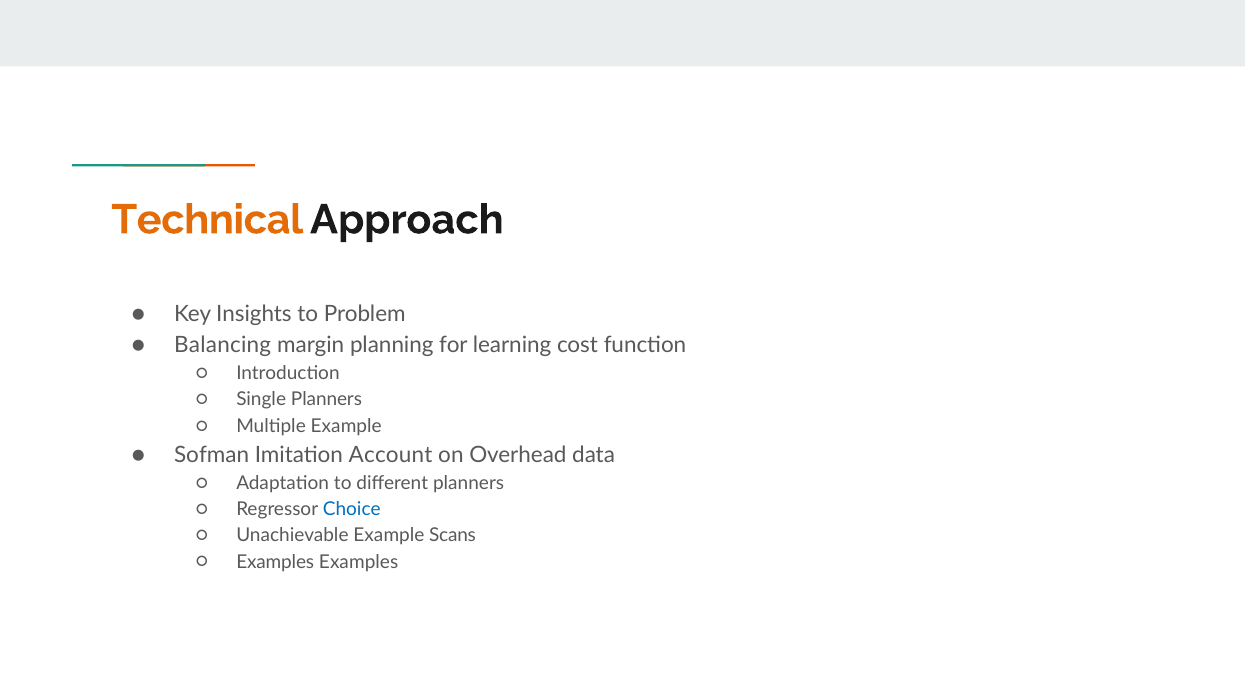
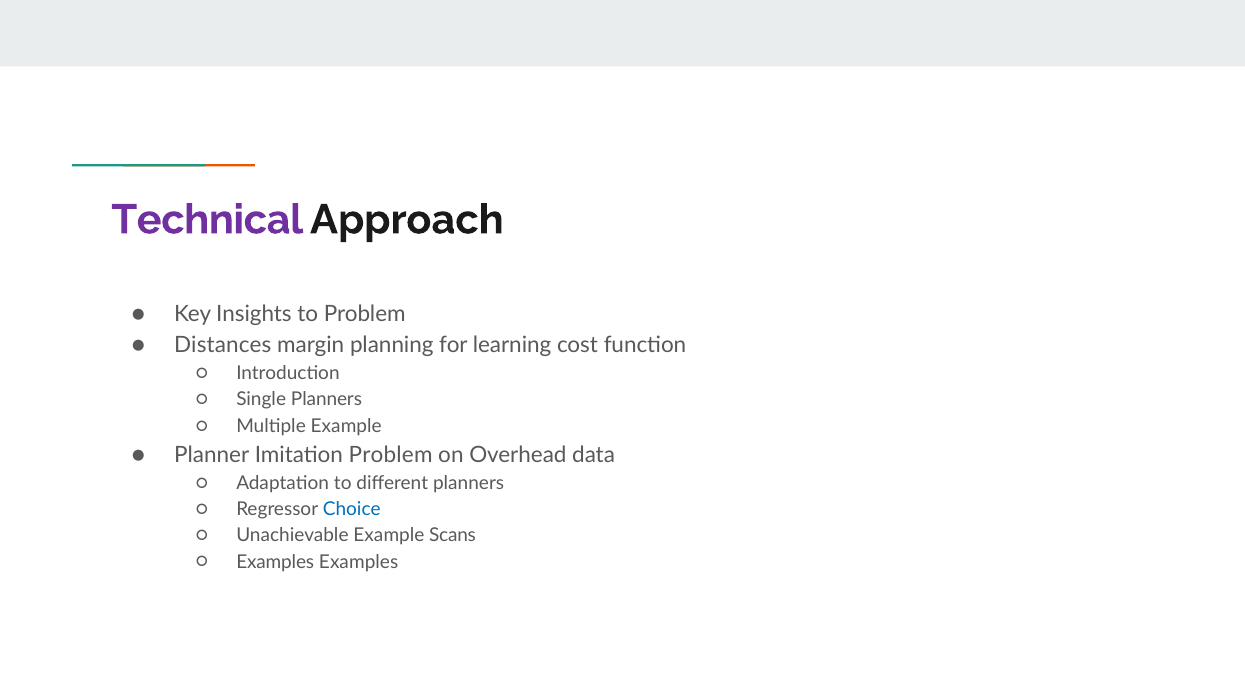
Technical colour: orange -> purple (207, 220)
Balancing: Balancing -> Distances (223, 346)
Sofman: Sofman -> Planner (212, 455)
Imitation Account: Account -> Problem (391, 455)
